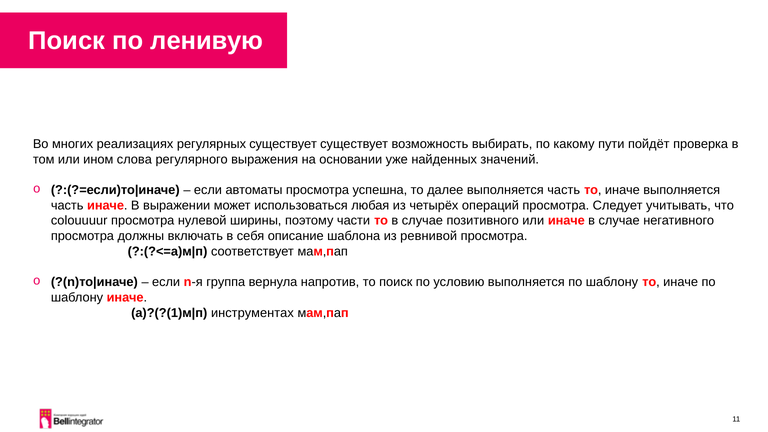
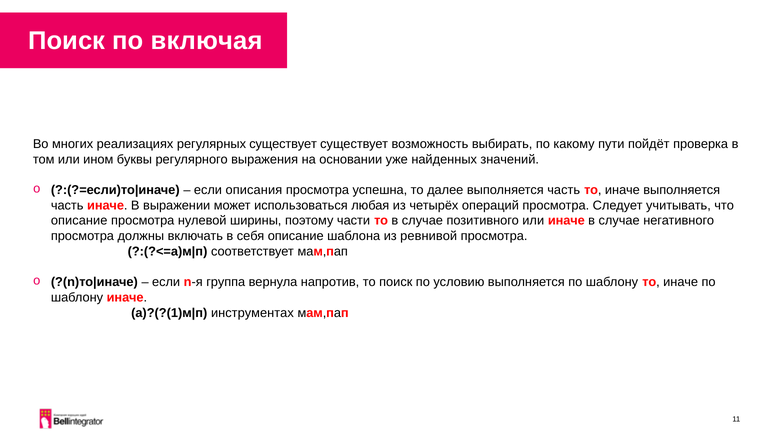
ленивую: ленивую -> включая (207, 41)
слова: слова -> буквы (134, 159)
автоматы: автоматы -> описания (254, 190)
colouuuur: colouuuur -> описание (79, 221)
